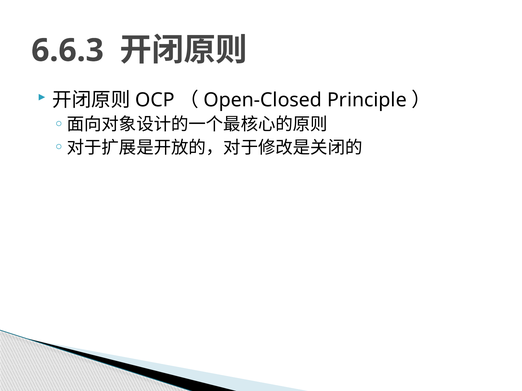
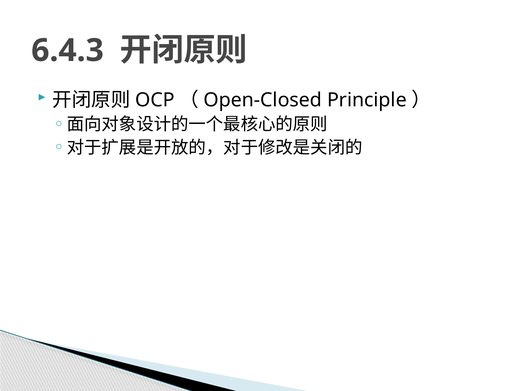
6.6.3: 6.6.3 -> 6.4.3 (68, 51)
